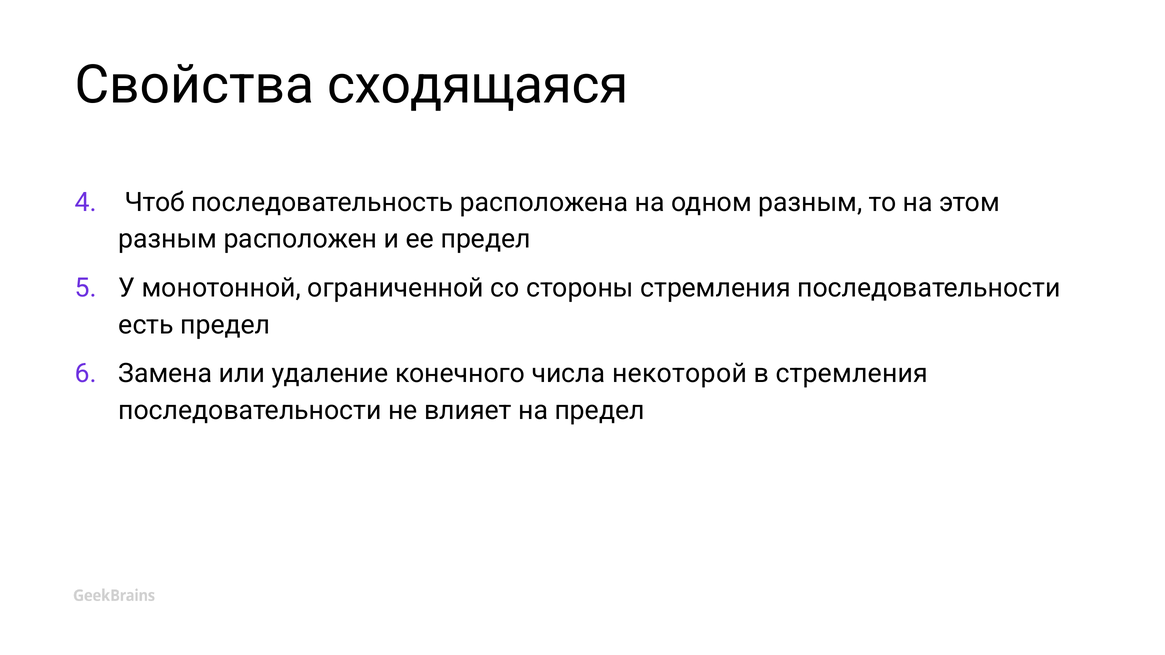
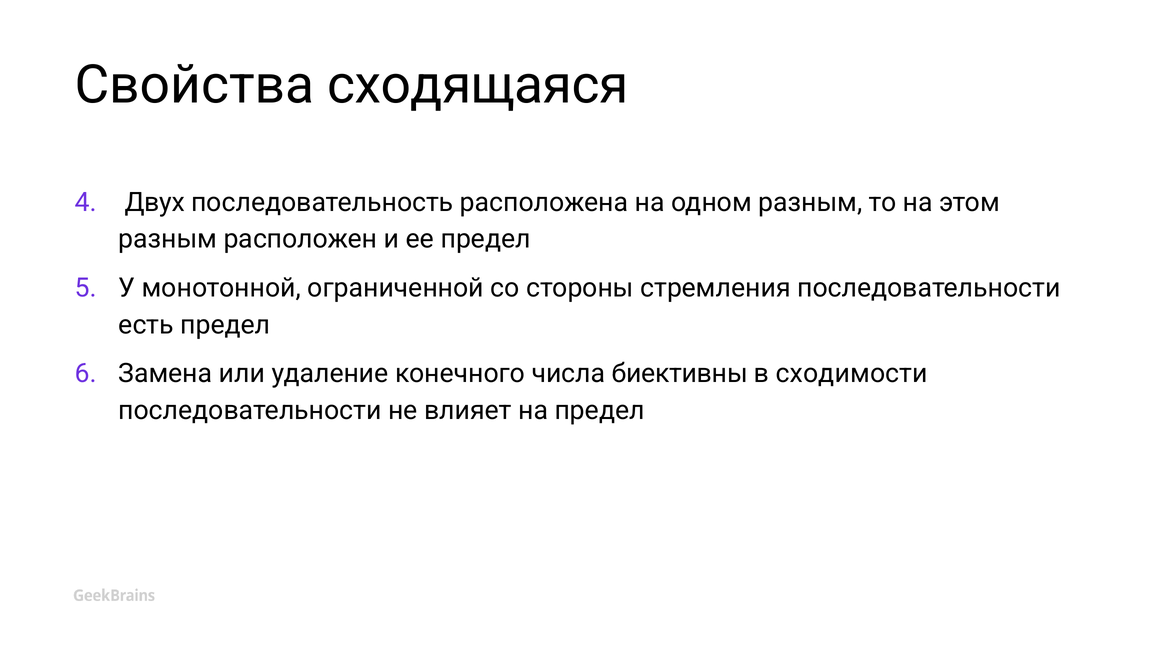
Чтоб: Чтоб -> Двух (155, 202)
некоторой: некоторой -> биективны (680, 374)
в стремления: стремления -> сходимости (852, 374)
